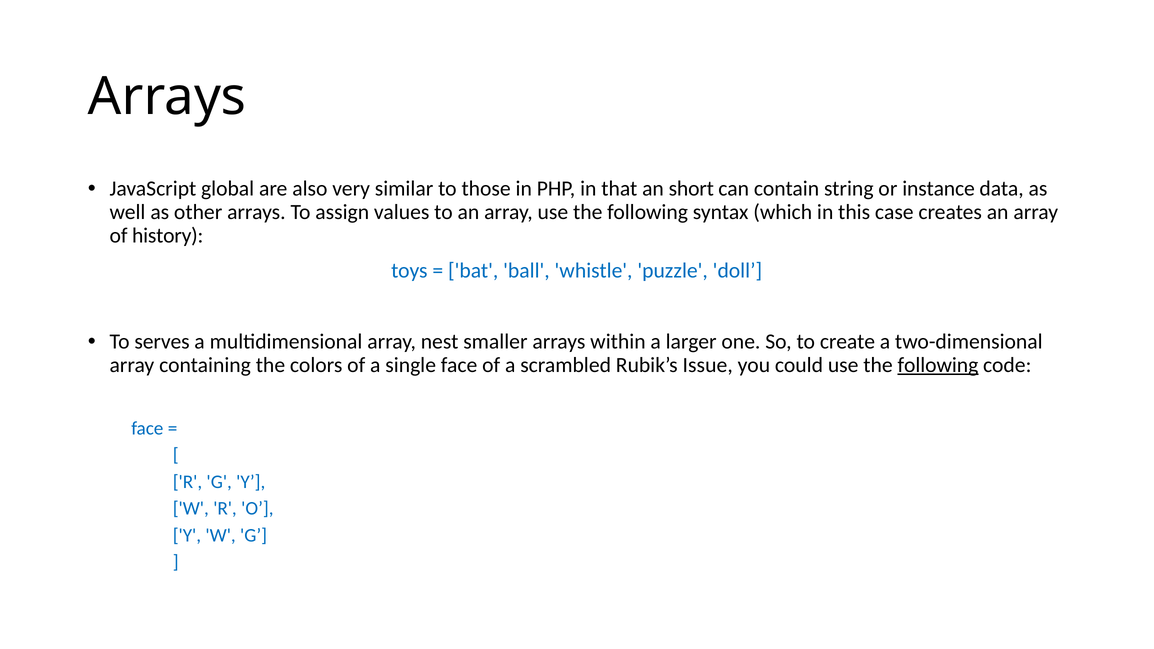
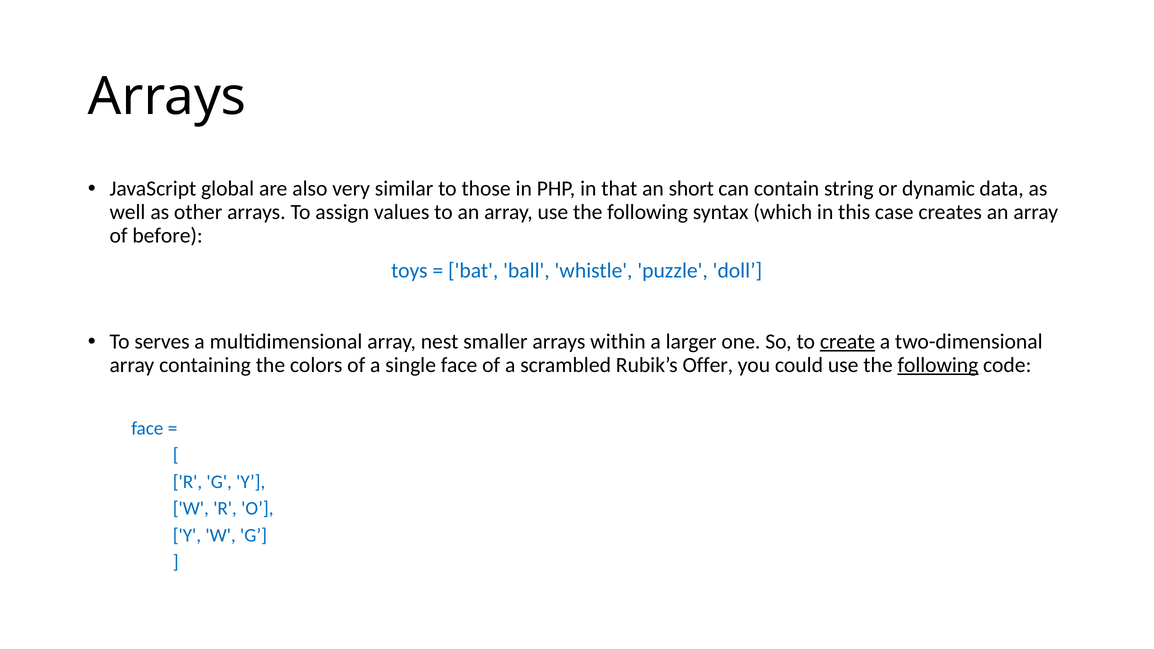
instance: instance -> dynamic (939, 189)
history: history -> before (168, 235)
create underline: none -> present (847, 342)
Issue: Issue -> Offer (708, 365)
